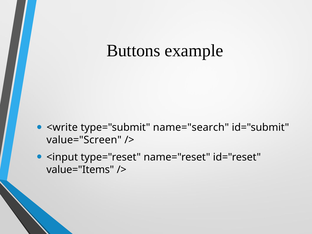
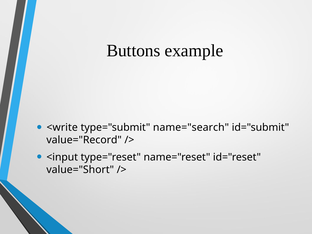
value="Screen: value="Screen -> value="Record (84, 140)
value="Items: value="Items -> value="Short (80, 170)
